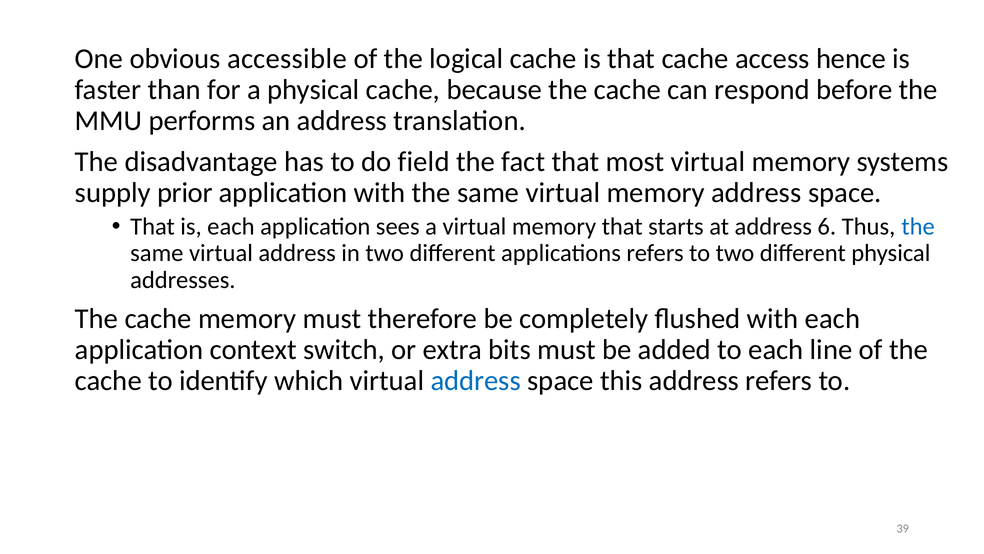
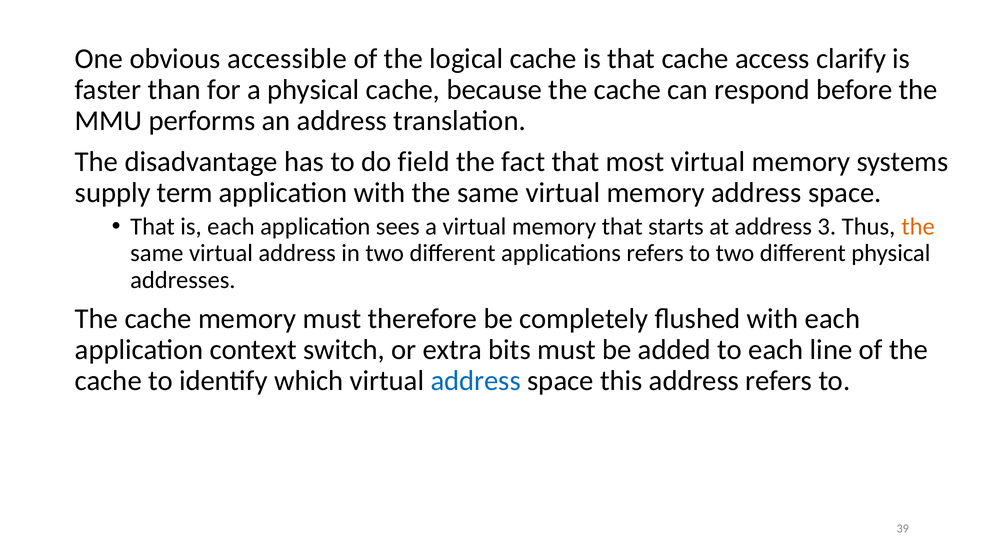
hence: hence -> clarify (851, 59)
prior: prior -> term (185, 193)
6: 6 -> 3 (827, 227)
the colour: blue -> orange (918, 227)
